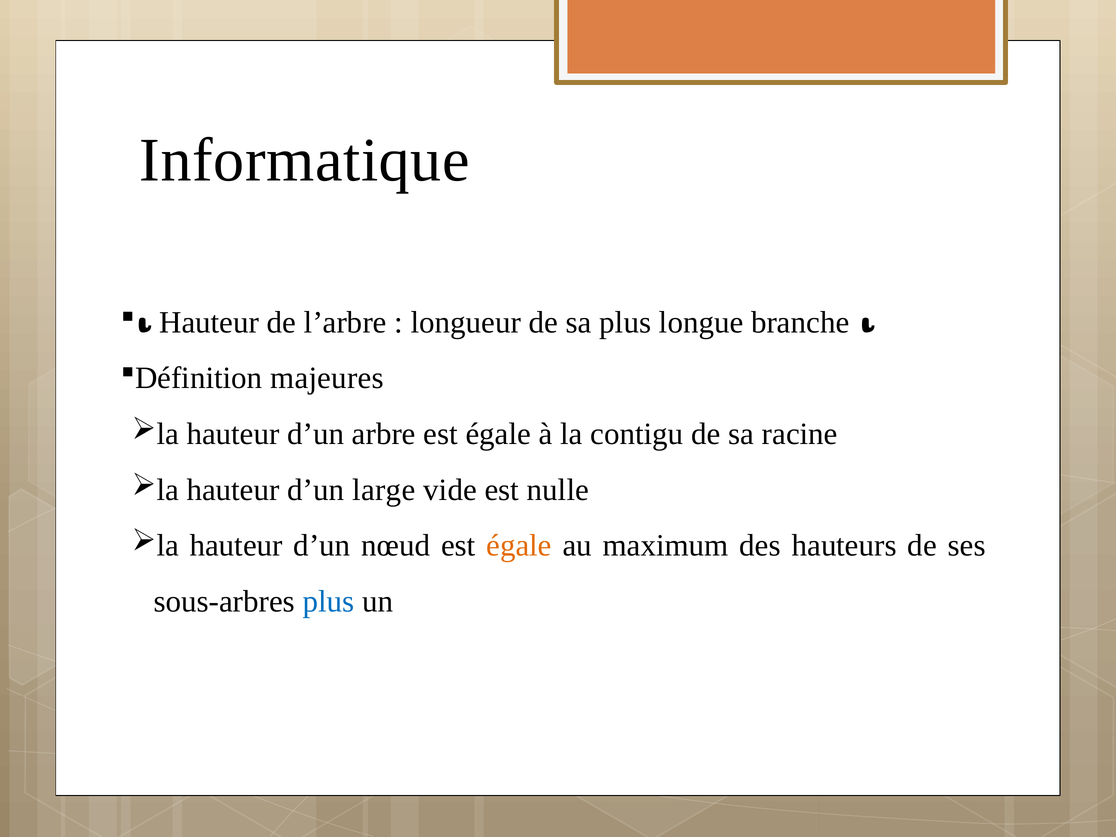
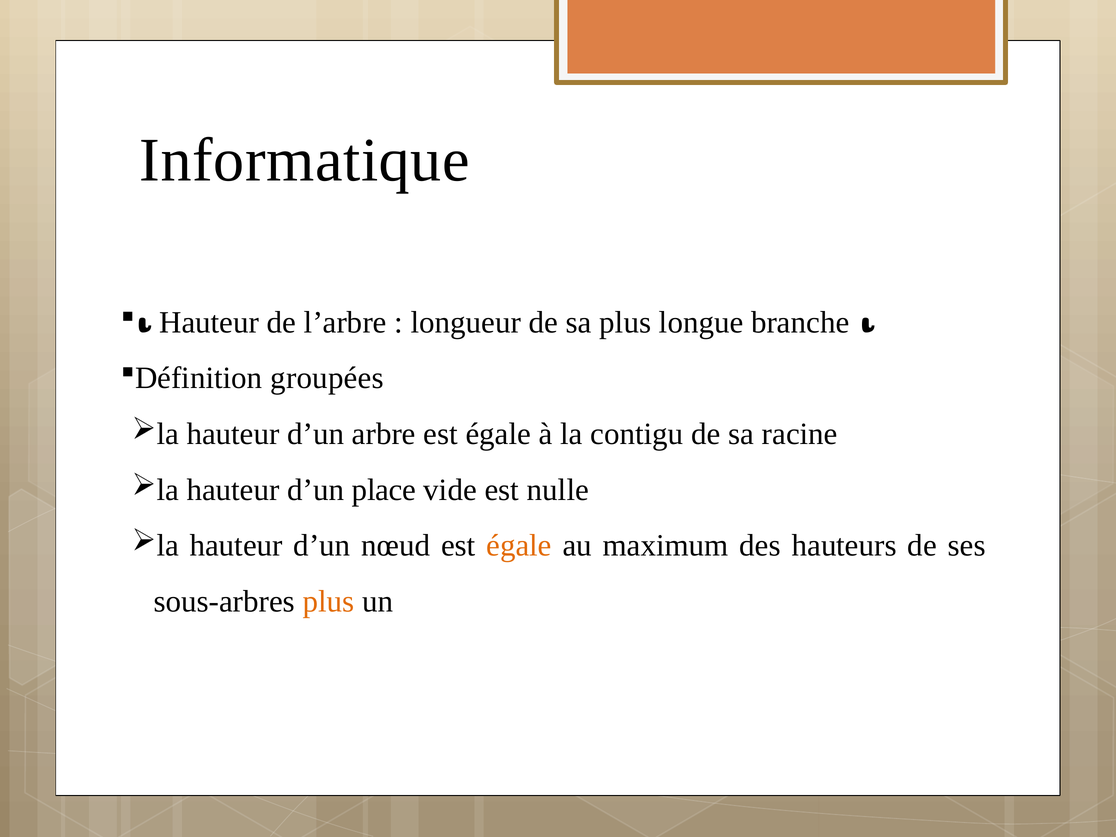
majeures: majeures -> groupées (327, 378)
large: large -> place (384, 490)
plus colour: blue -> orange (329, 601)
